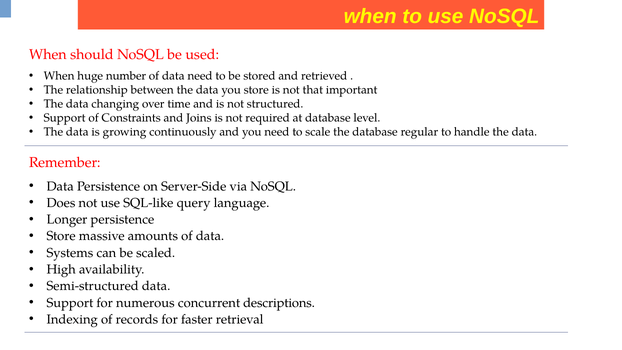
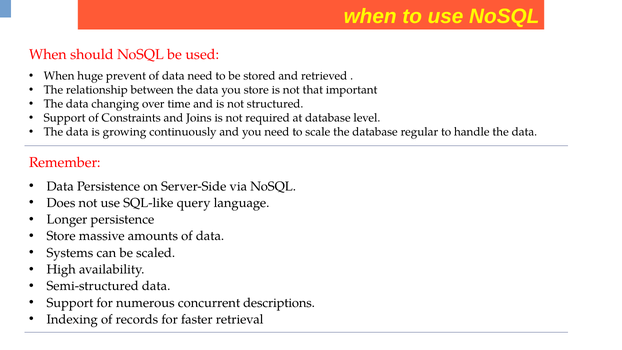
number: number -> prevent (126, 76)
